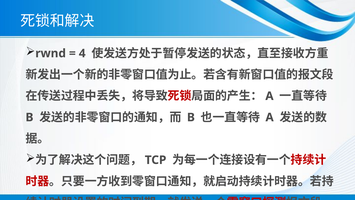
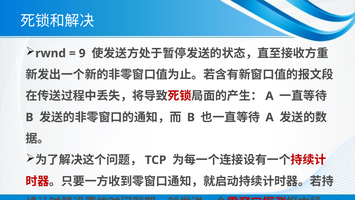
4: 4 -> 9 (82, 53)
